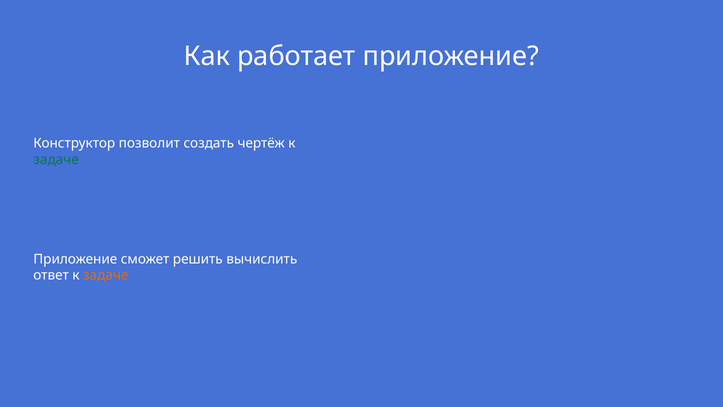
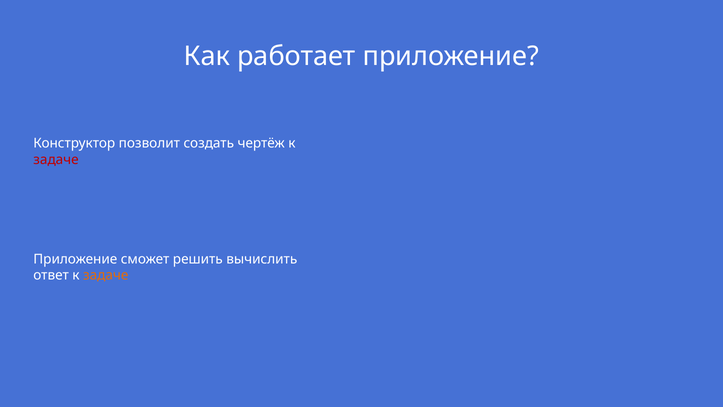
задаче colour: green -> red (56, 160)
